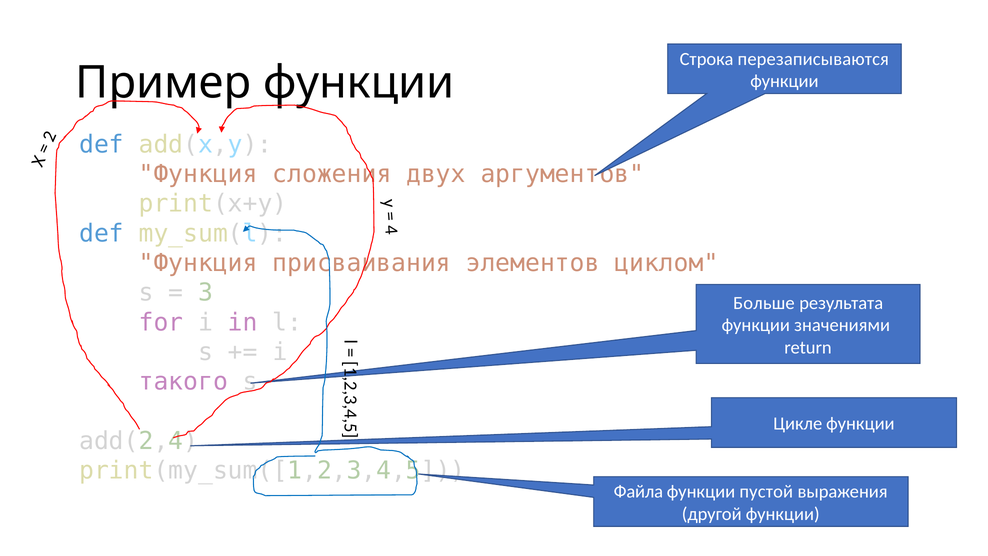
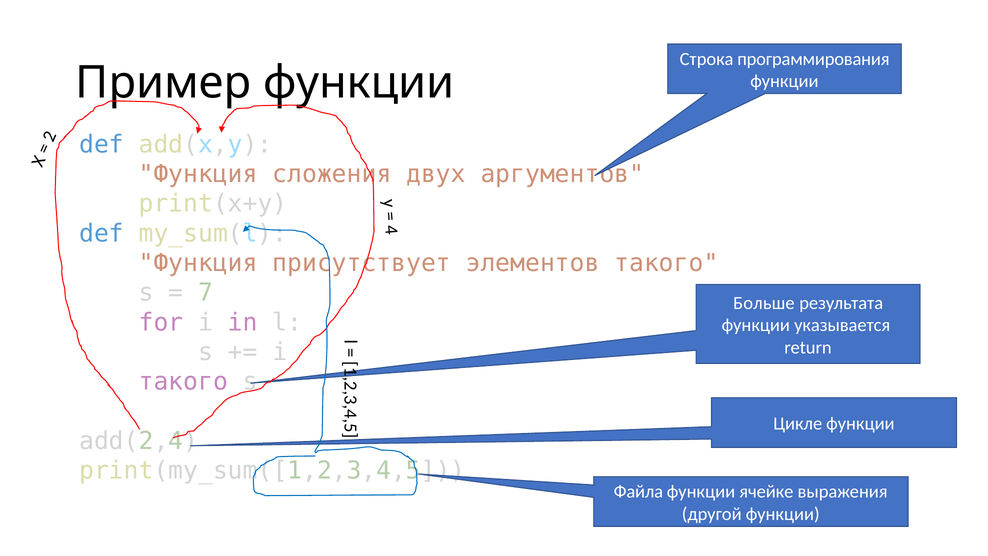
перезаписываются: перезаписываются -> программирования (813, 59)
присваивания: присваивания -> присутствует (362, 263)
элементов циклом: циклом -> такого (666, 263)
3: 3 -> 7 (206, 293)
значениями: значениями -> указывается (842, 325)
пустой: пустой -> ячейке (766, 491)
